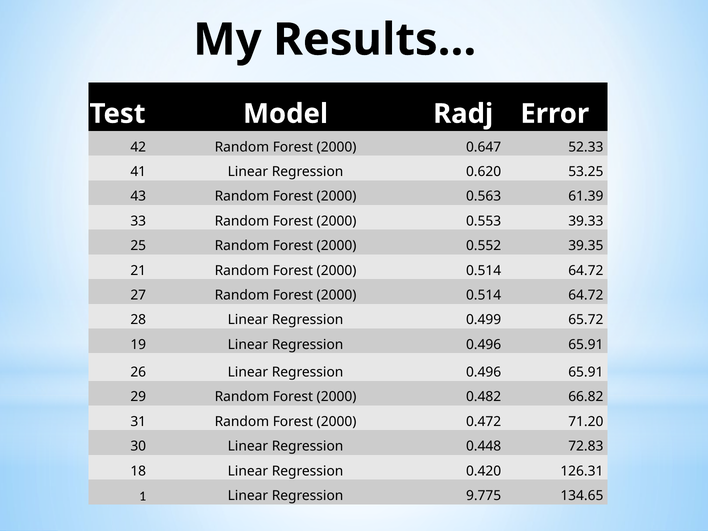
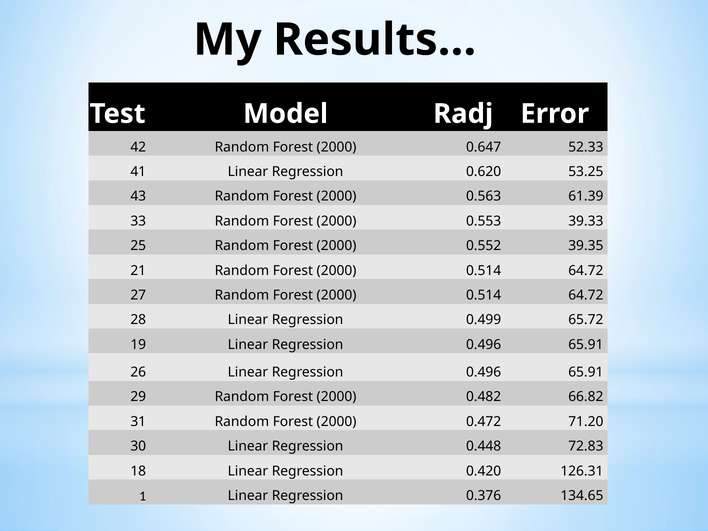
9.775: 9.775 -> 0.376 (484, 496)
